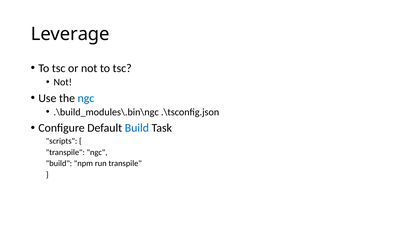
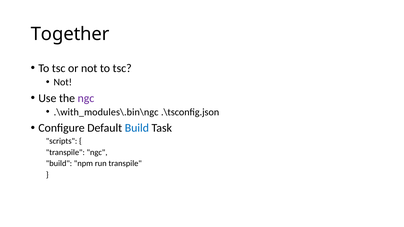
Leverage: Leverage -> Together (70, 34)
ngc colour: blue -> purple (86, 98)
.\build_modules\.bin\ngc: .\build_modules\.bin\ngc -> .\with_modules\.bin\ngc (106, 112)
